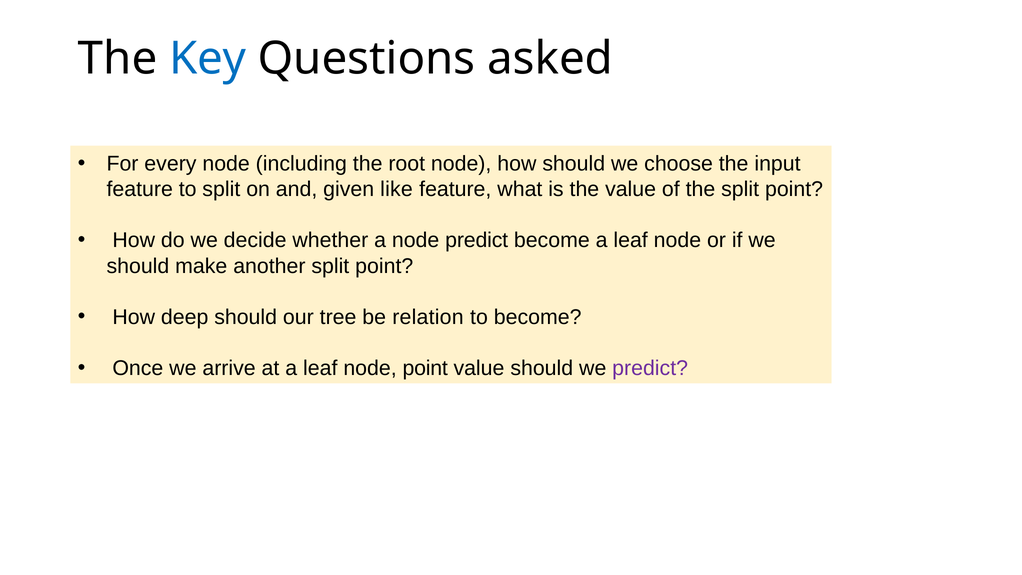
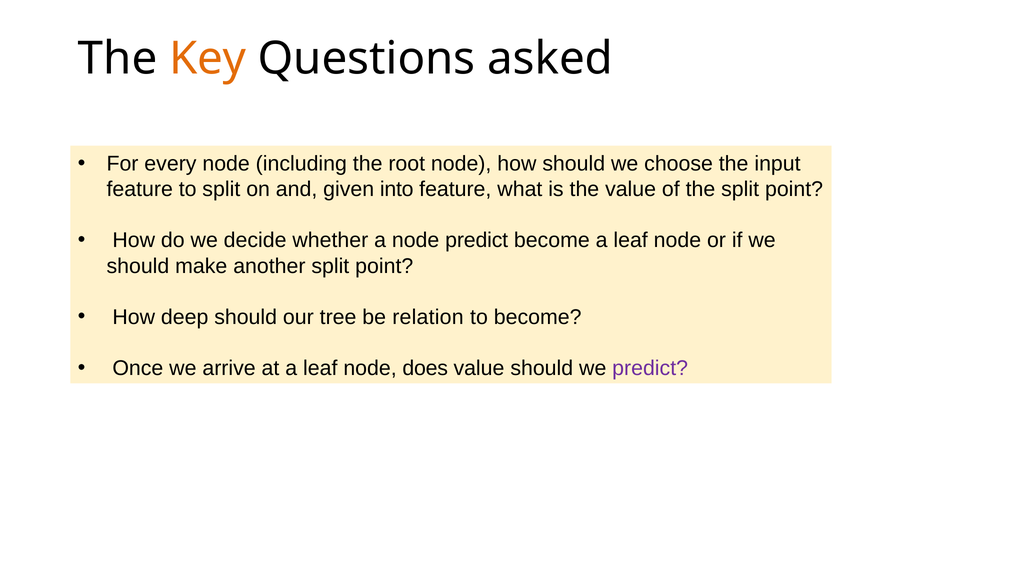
Key colour: blue -> orange (208, 59)
like: like -> into (397, 189)
node point: point -> does (425, 368)
